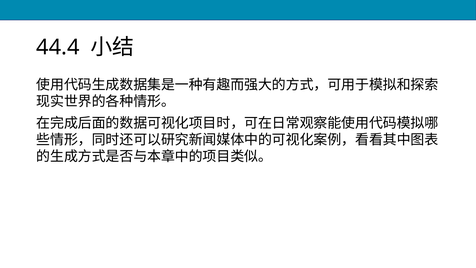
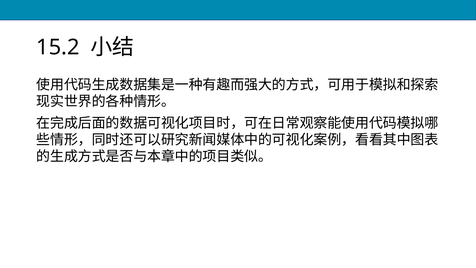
44.4: 44.4 -> 15.2 (58, 47)
